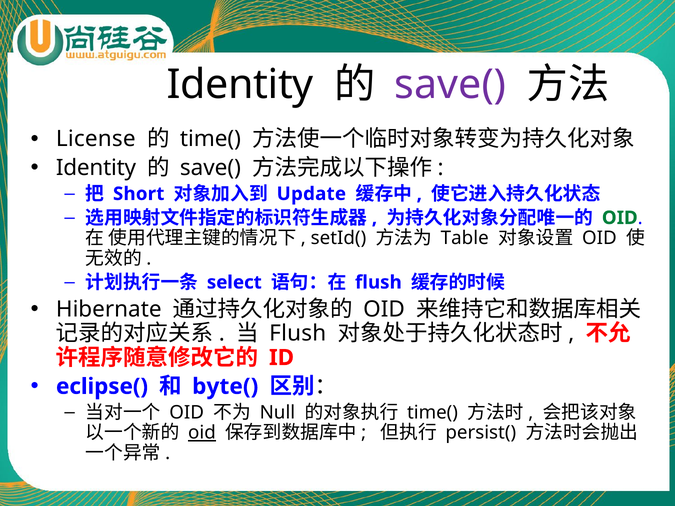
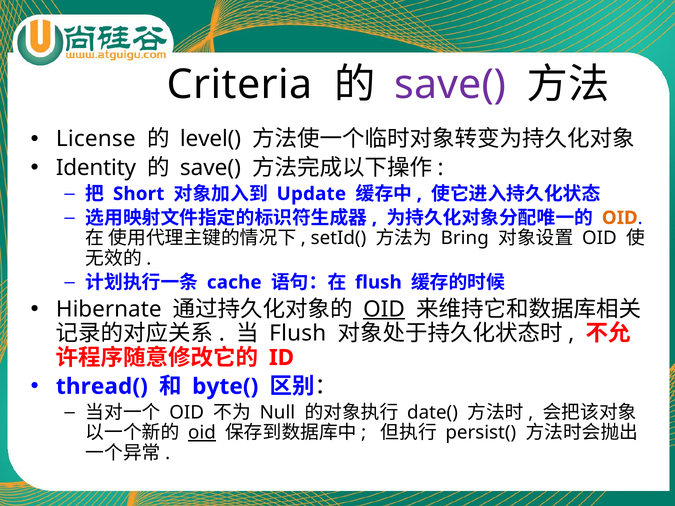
Identity: Identity -> Criteria (240, 85)
time(: time( -> level( (210, 139)
OID colour: green -> orange (620, 218)
Table: Table -> Bring (465, 238)
select: select -> cache (234, 283)
OID underline: none -> present (384, 309)
eclipse(: eclipse( -> thread( (102, 387)
time(: time( -> date( (432, 413)
